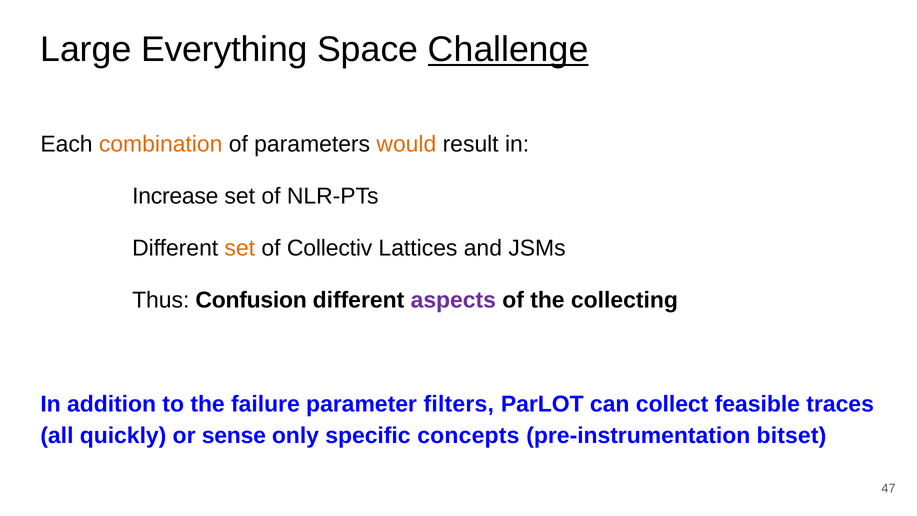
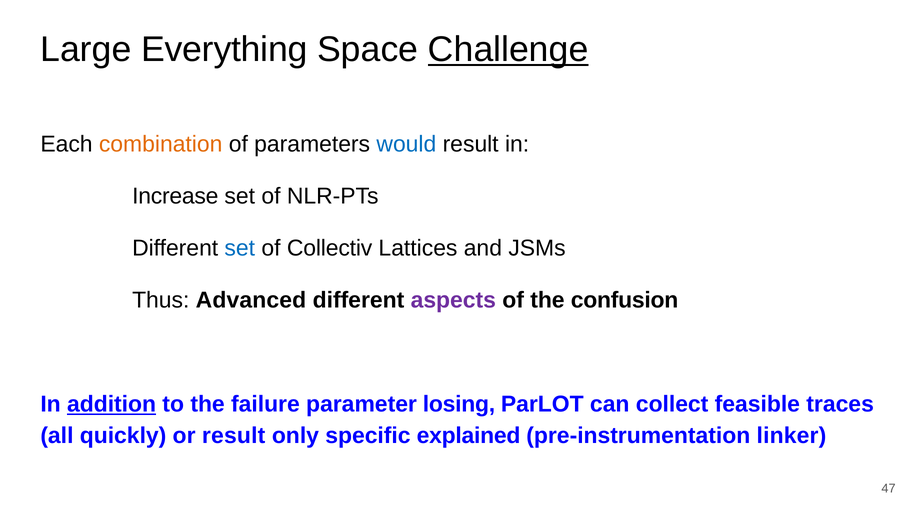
would colour: orange -> blue (406, 144)
set colour: orange -> blue (240, 248)
Confusion: Confusion -> Advanced (251, 300)
collecting: collecting -> confusion (625, 300)
addition underline: none -> present (112, 404)
filters: filters -> losing (459, 404)
or sense: sense -> result (234, 436)
concepts: concepts -> explained (469, 436)
bitset: bitset -> linker (791, 436)
